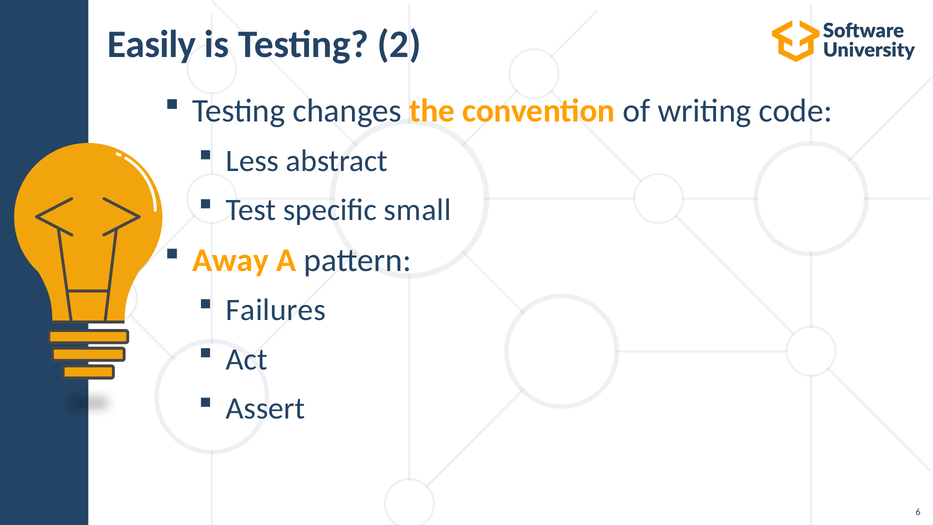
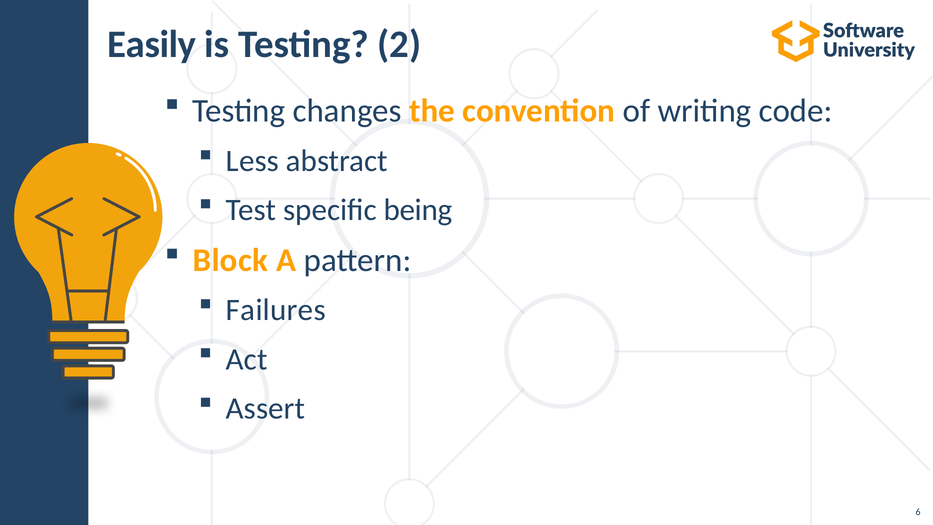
small: small -> being (418, 210)
Away: Away -> Block (230, 260)
